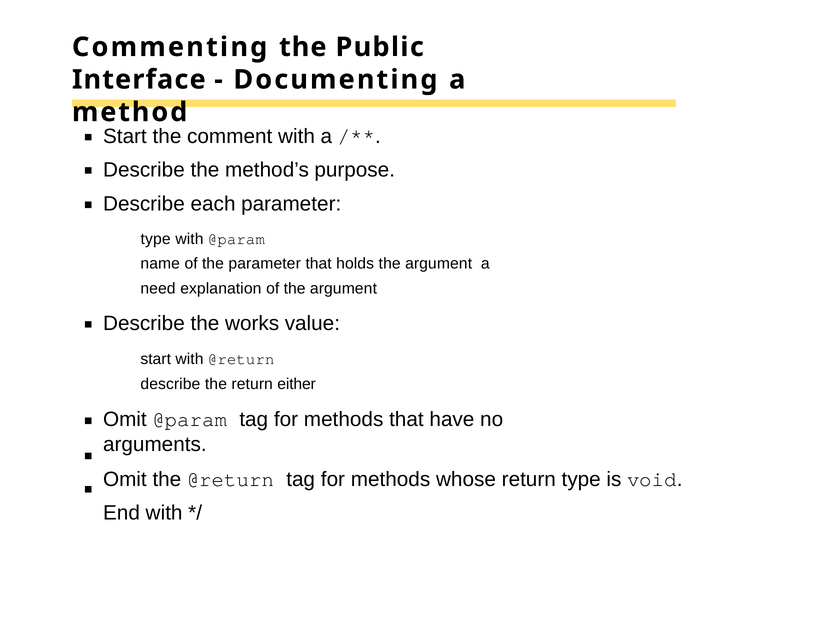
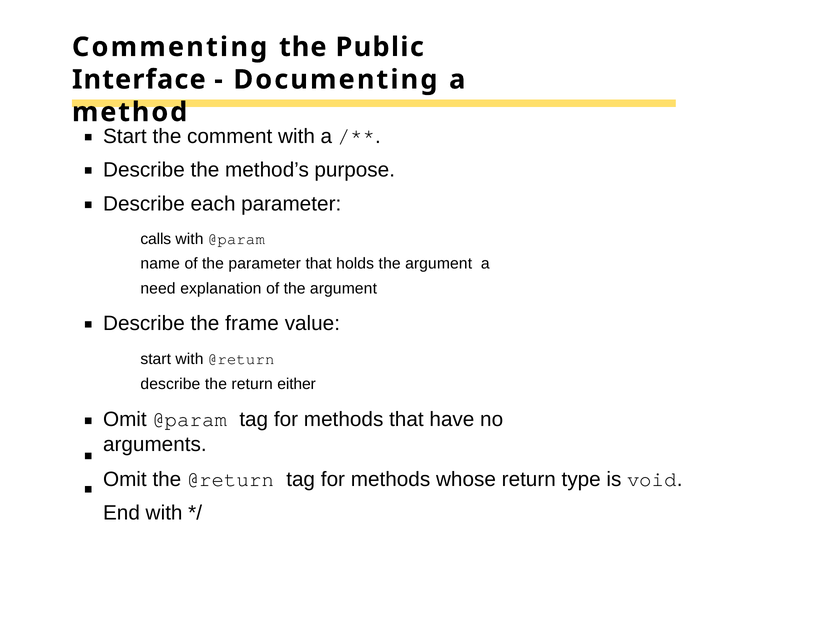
type: type -> calls (156, 239)
works: works -> frame (252, 323)
